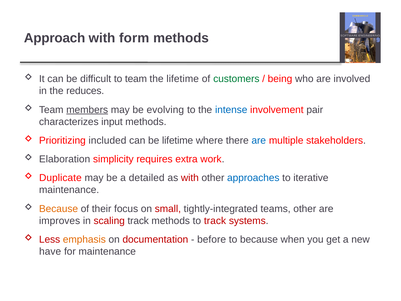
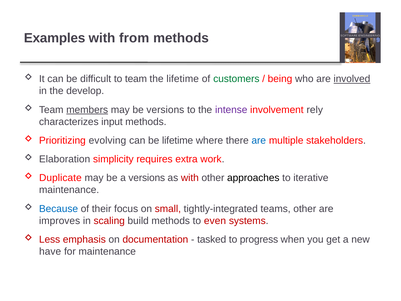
Approach: Approach -> Examples (55, 38)
form: form -> from (134, 38)
involved underline: none -> present (352, 79)
reduces: reduces -> develop (85, 91)
be evolving: evolving -> versions (165, 110)
intense colour: blue -> purple (231, 110)
pair: pair -> rely (315, 110)
included: included -> evolving (107, 140)
a detailed: detailed -> versions (147, 178)
approaches colour: blue -> black (253, 178)
Because colour: orange -> blue (59, 209)
scaling track: track -> build (138, 221)
to track: track -> even (215, 221)
emphasis colour: orange -> red (84, 239)
before: before -> tasked (212, 239)
to because: because -> progress (259, 239)
